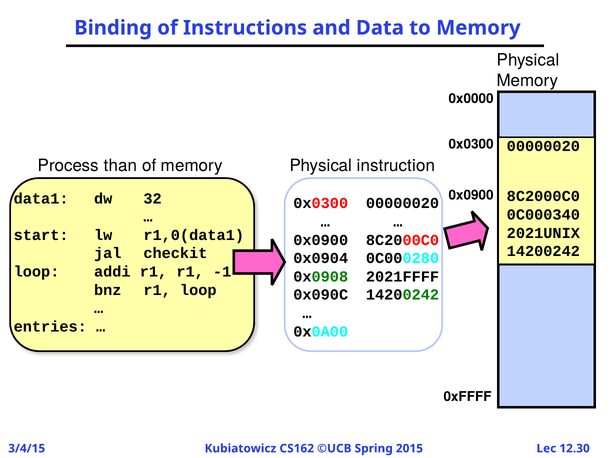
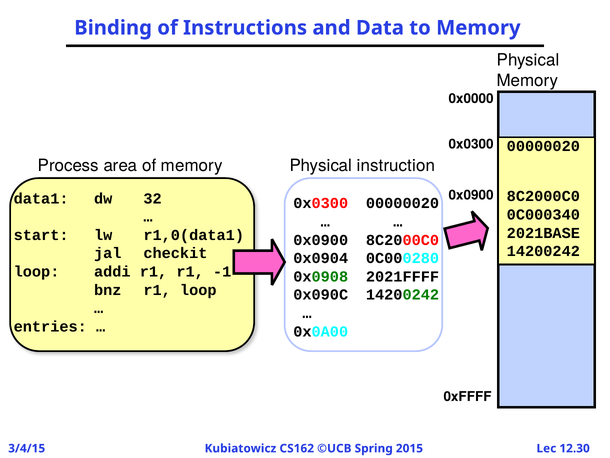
than: than -> area (120, 166)
2021UNIX: 2021UNIX -> 2021BASE (543, 233)
